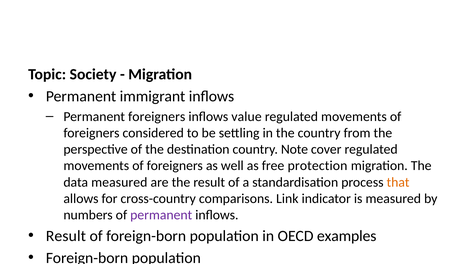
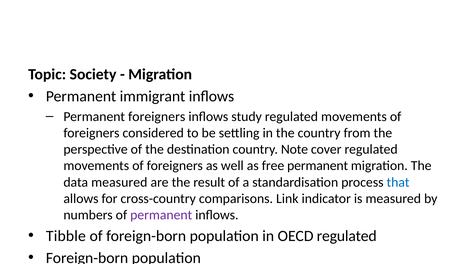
value: value -> study (247, 117)
free protection: protection -> permanent (318, 166)
that colour: orange -> blue (398, 182)
Result: Result -> Tibble (66, 236)
OECD examples: examples -> regulated (347, 236)
